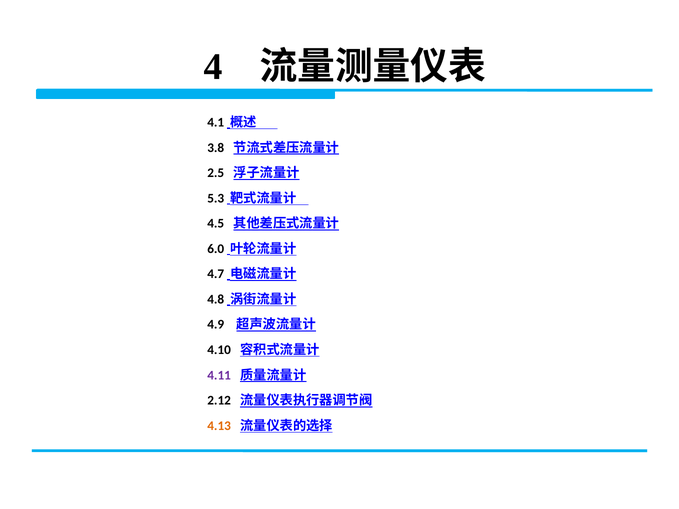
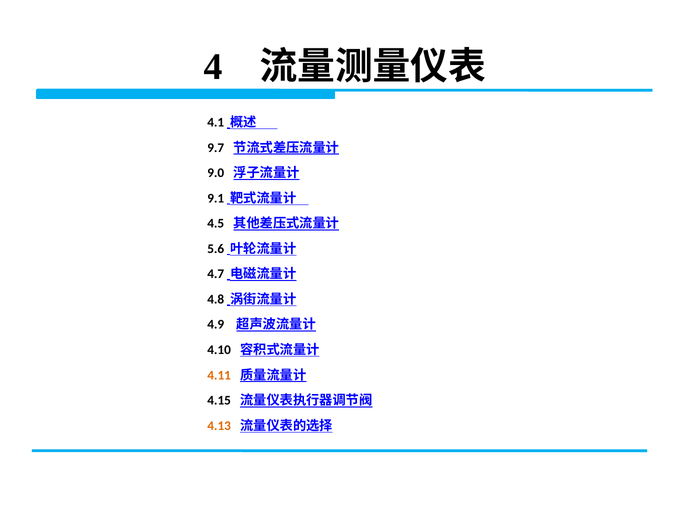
3.8: 3.8 -> 9.7 (216, 148)
2.5: 2.5 -> 9.0 (216, 173)
5.3: 5.3 -> 9.1 (216, 198)
6.0: 6.0 -> 5.6 (216, 249)
4.11 colour: purple -> orange (219, 375)
2.12: 2.12 -> 4.15 (219, 401)
